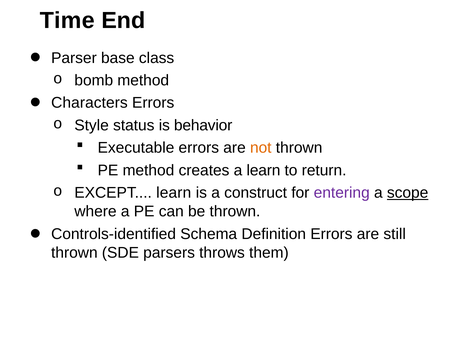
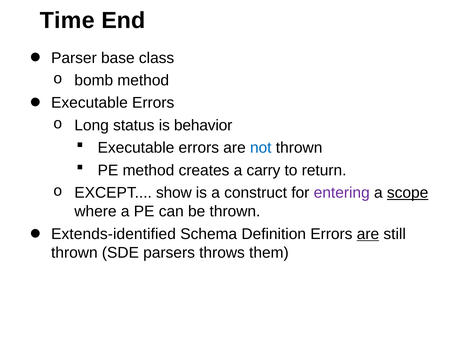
Characters: Characters -> Executable (89, 103)
Style: Style -> Long (92, 125)
not colour: orange -> blue (261, 148)
a learn: learn -> carry (263, 170)
EXCEPT learn: learn -> show (174, 193)
Controls-identified: Controls-identified -> Extends-identified (114, 234)
are underline: none -> present (368, 234)
